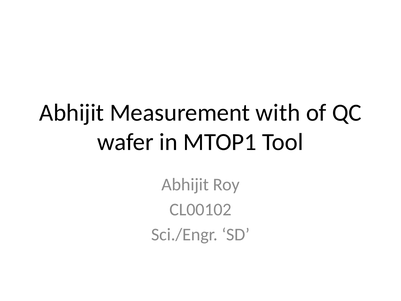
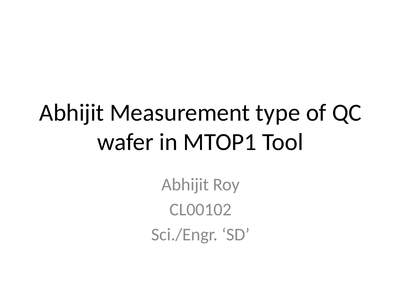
with: with -> type (278, 113)
